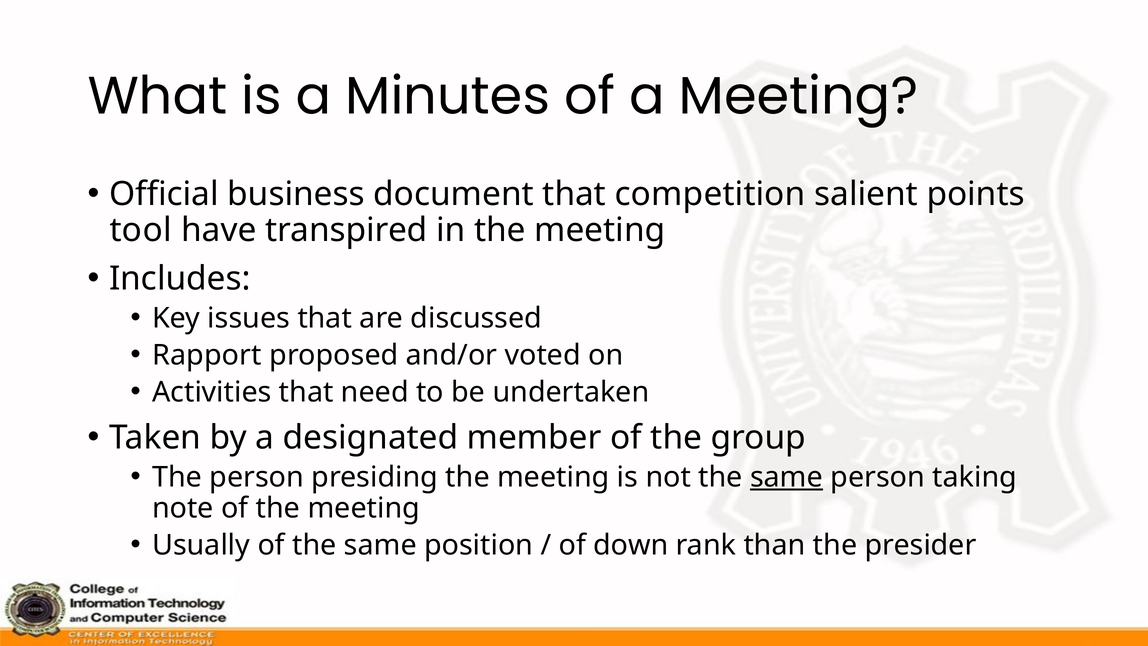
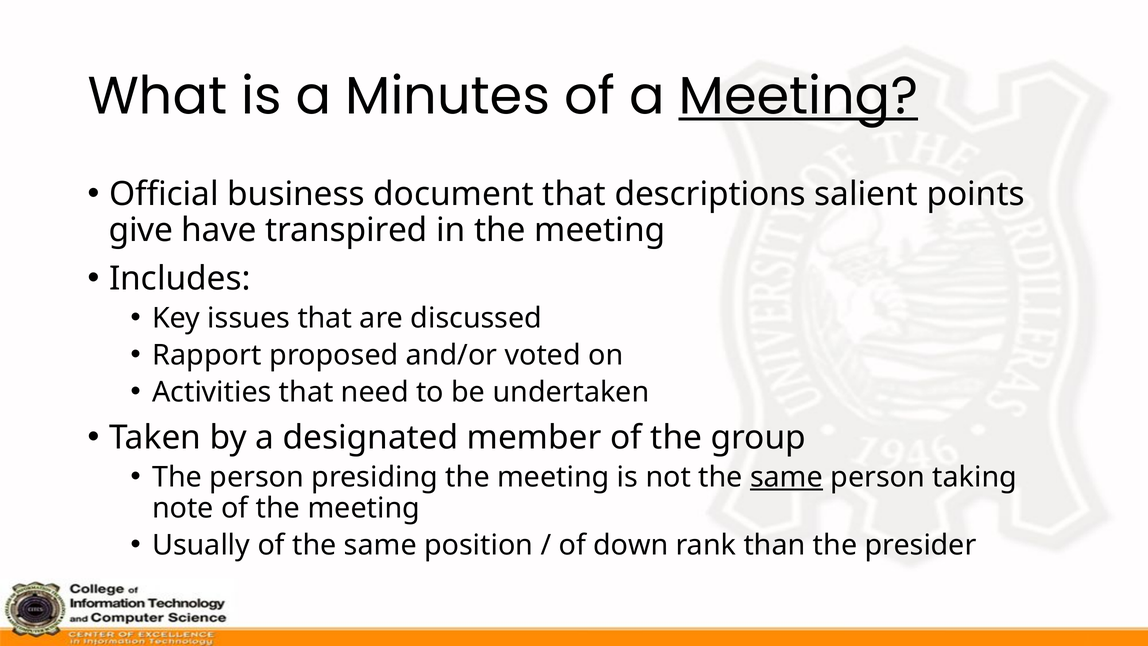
Meeting underline: none -> present (798, 96)
competition: competition -> descriptions (710, 194)
tool: tool -> give (141, 230)
